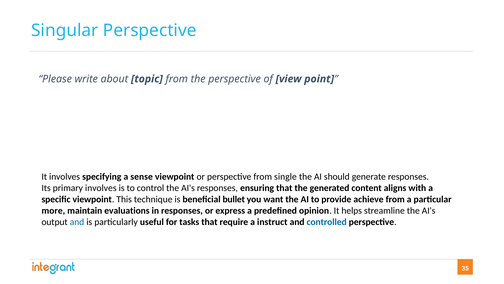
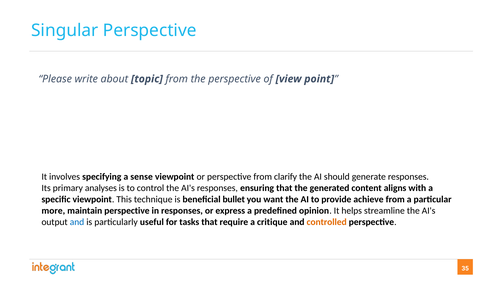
single: single -> clarify (286, 176)
primary involves: involves -> analyses (101, 188)
maintain evaluations: evaluations -> perspective (127, 210)
instruct: instruct -> critique (272, 222)
controlled colour: blue -> orange (327, 222)
